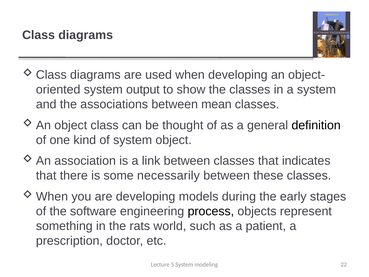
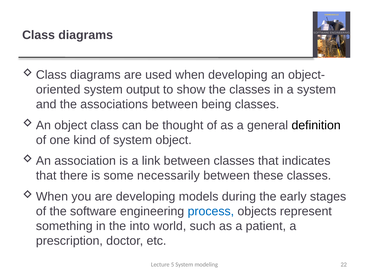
mean: mean -> being (216, 104)
process colour: black -> blue (211, 211)
rats: rats -> into (140, 226)
